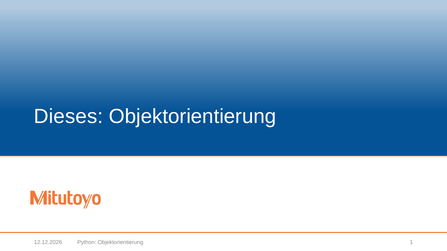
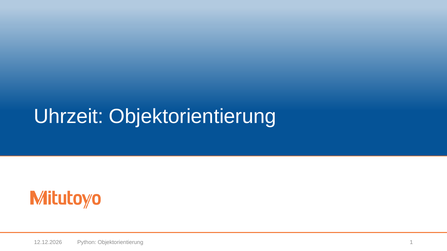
Dieses: Dieses -> Uhrzeit (69, 117)
